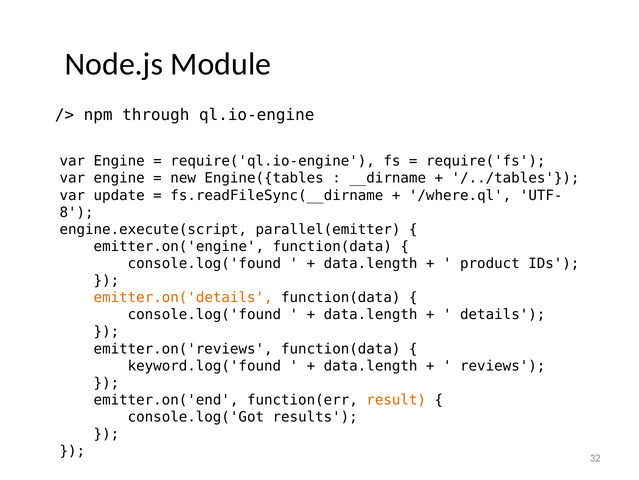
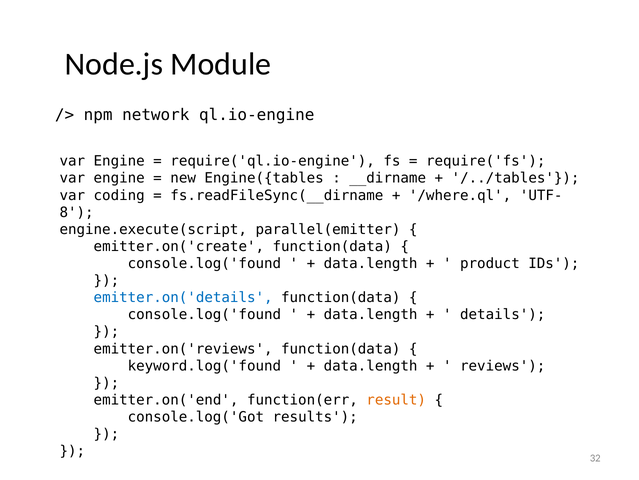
through: through -> network (156, 115)
update: update -> coding (119, 195)
emitter.on('engine: emitter.on('engine -> emitter.on('create (179, 246)
emitter.on('details colour: orange -> blue (183, 297)
